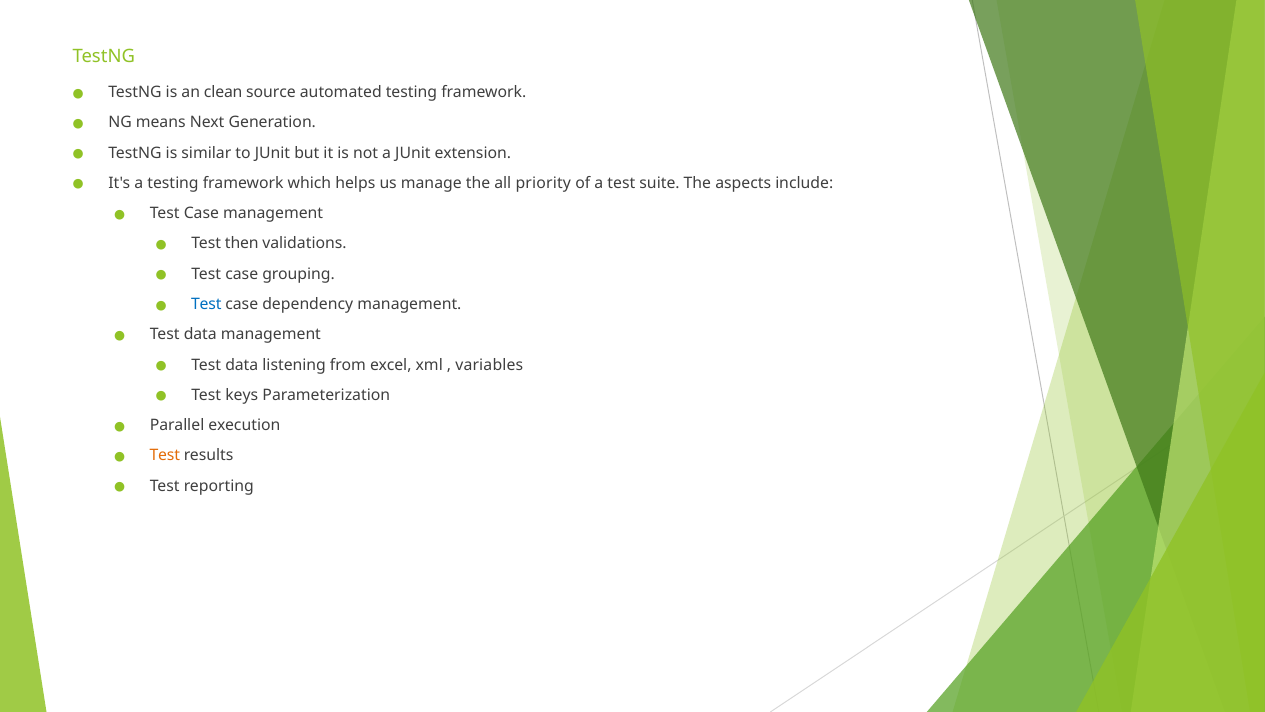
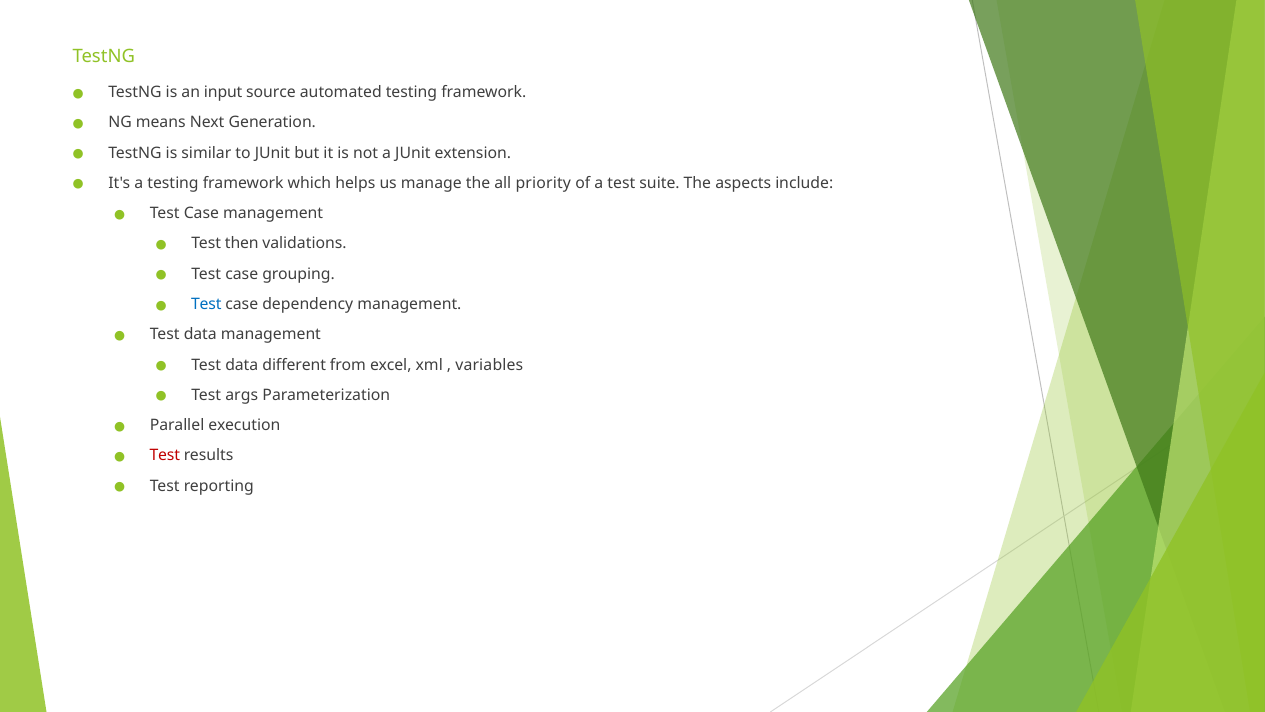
clean: clean -> input (223, 92)
listening: listening -> different (294, 365)
keys: keys -> args (242, 395)
Test colour: orange -> red (165, 455)
